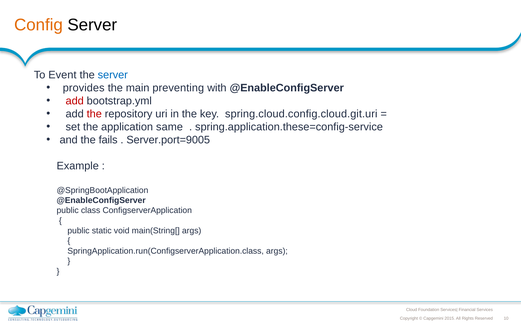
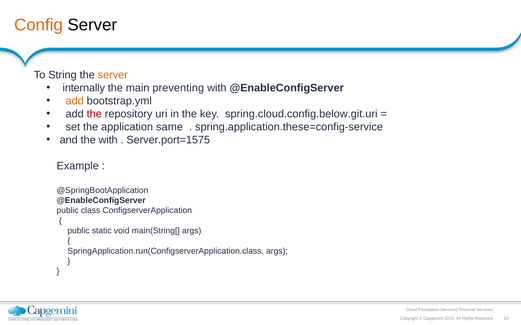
Event: Event -> String (63, 75)
server colour: blue -> orange (113, 75)
provides: provides -> internally (84, 88)
add colour: red -> orange (75, 101)
spring.cloud.config.cloud.git.uri: spring.cloud.config.cloud.git.uri -> spring.cloud.config.below.git.uri (301, 114)
the fails: fails -> with (108, 140)
Server.port=9005: Server.port=9005 -> Server.port=1575 (168, 140)
